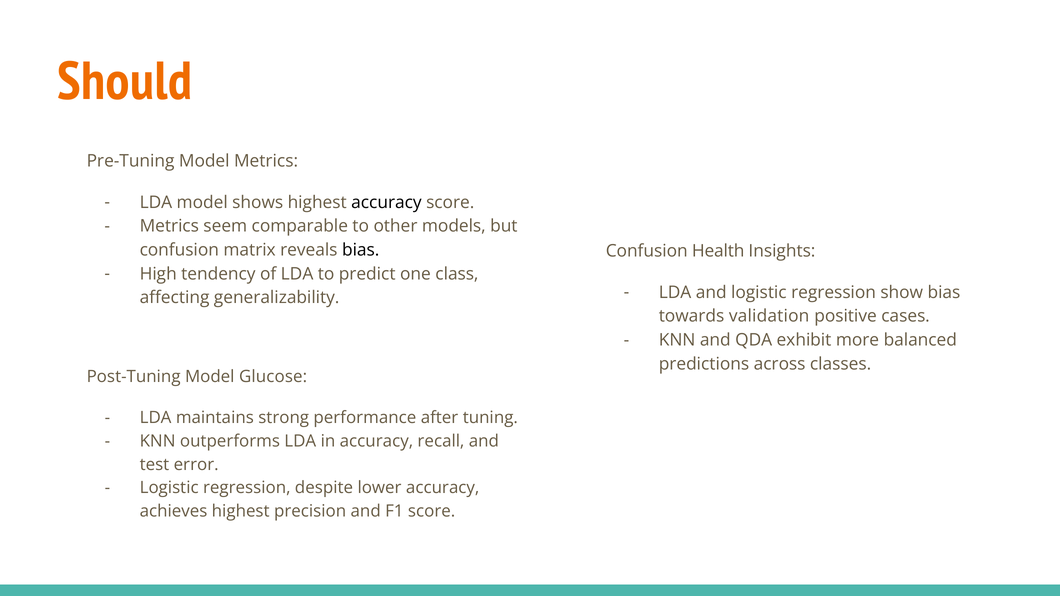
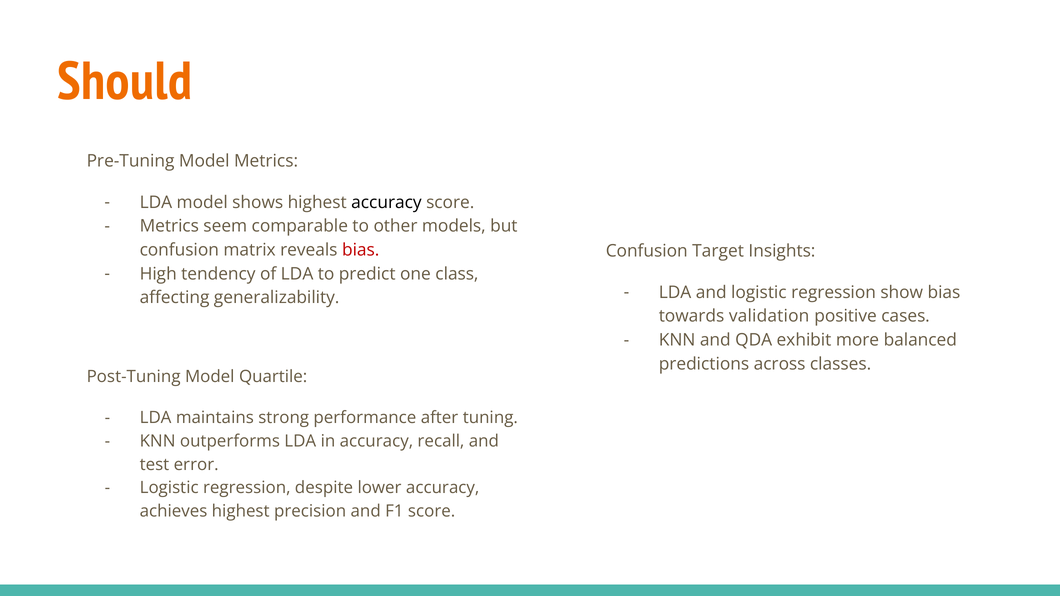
bias colour: black -> red (361, 250)
Health: Health -> Target (718, 251)
Glucose: Glucose -> Quartile (273, 377)
